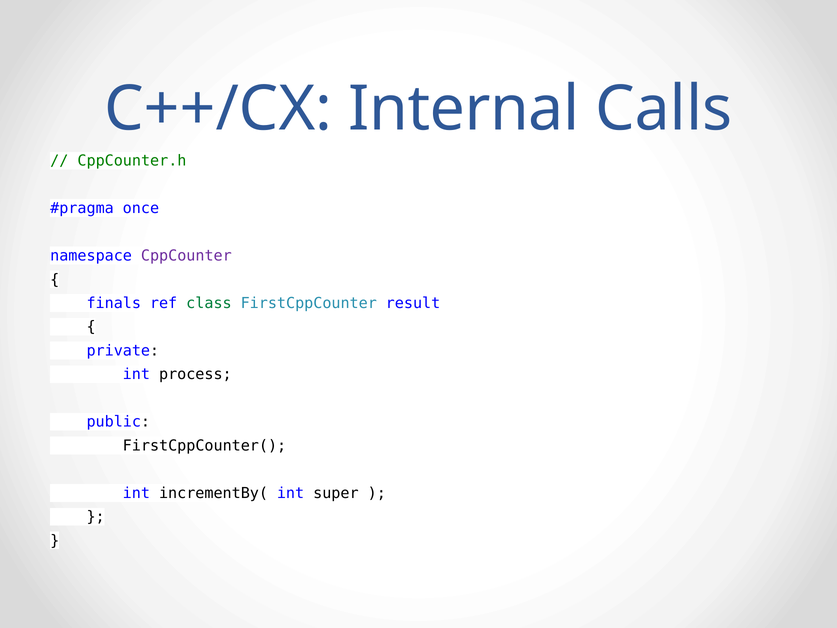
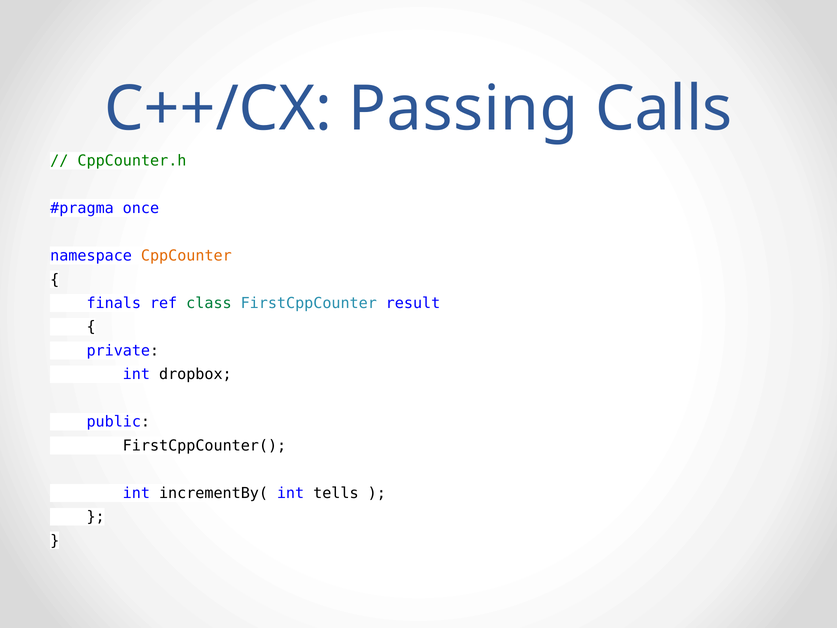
Internal: Internal -> Passing (463, 109)
CppCounter colour: purple -> orange (186, 256)
process: process -> dropbox (195, 374)
super: super -> tells (336, 493)
